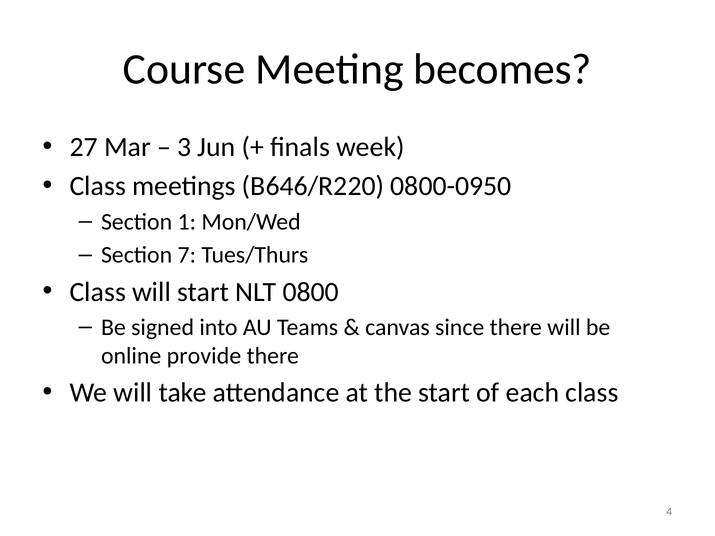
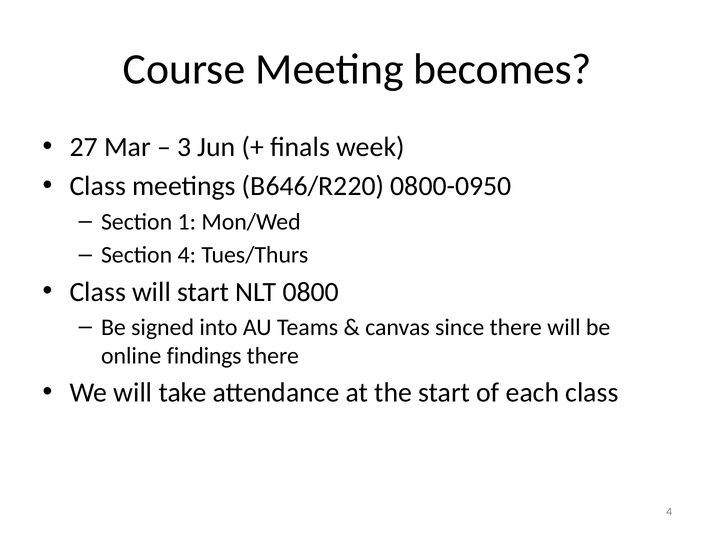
Section 7: 7 -> 4 (187, 255)
provide: provide -> findings (204, 356)
